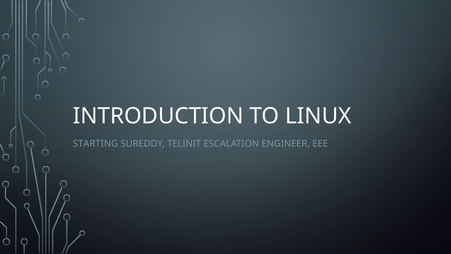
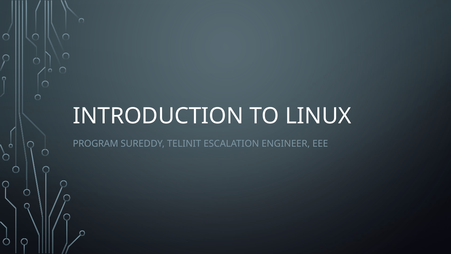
STARTING: STARTING -> PROGRAM (96, 143)
